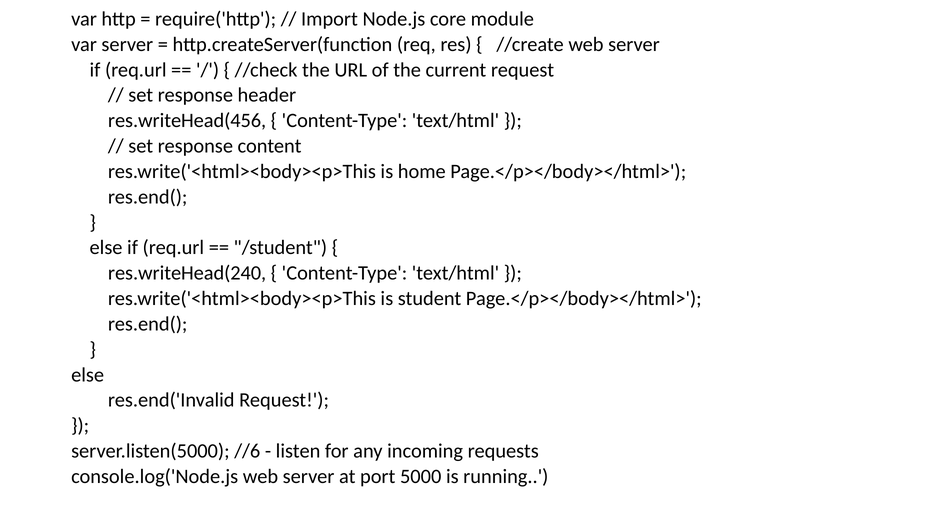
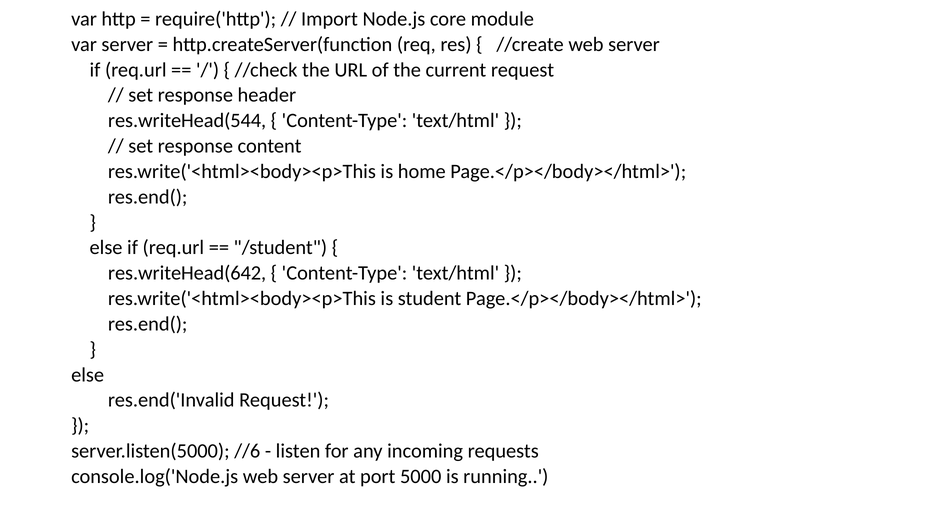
res.writeHead(456: res.writeHead(456 -> res.writeHead(544 (187, 121)
res.writeHead(240: res.writeHead(240 -> res.writeHead(642 (187, 273)
